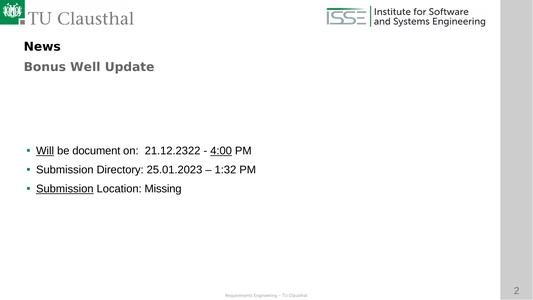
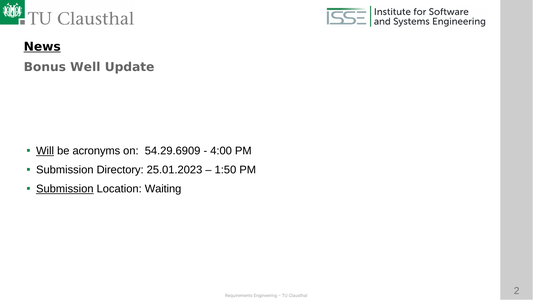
News underline: none -> present (42, 47)
document: document -> acronyms (96, 151)
21.12.2322: 21.12.2322 -> 54.29.6909 (173, 151)
4:00 underline: present -> none (221, 151)
1:32: 1:32 -> 1:50 (225, 170)
Missing: Missing -> Waiting (163, 189)
